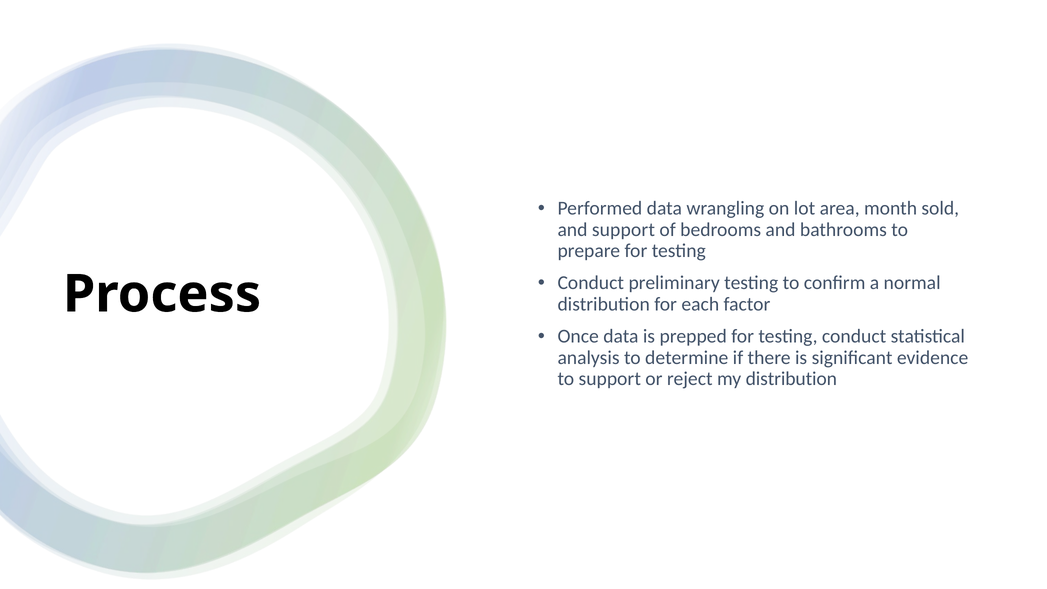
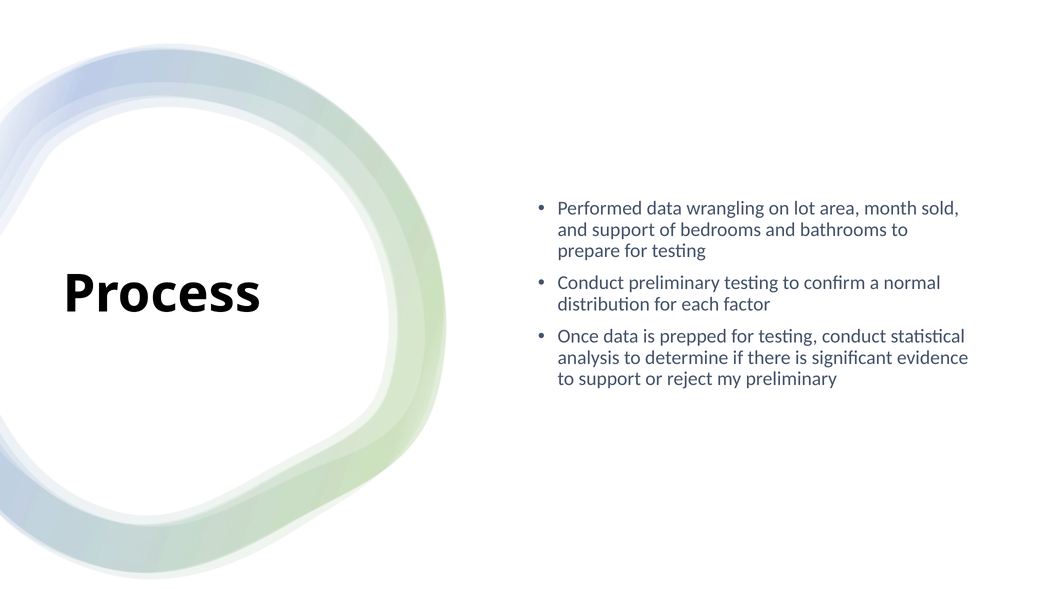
my distribution: distribution -> preliminary (791, 379)
